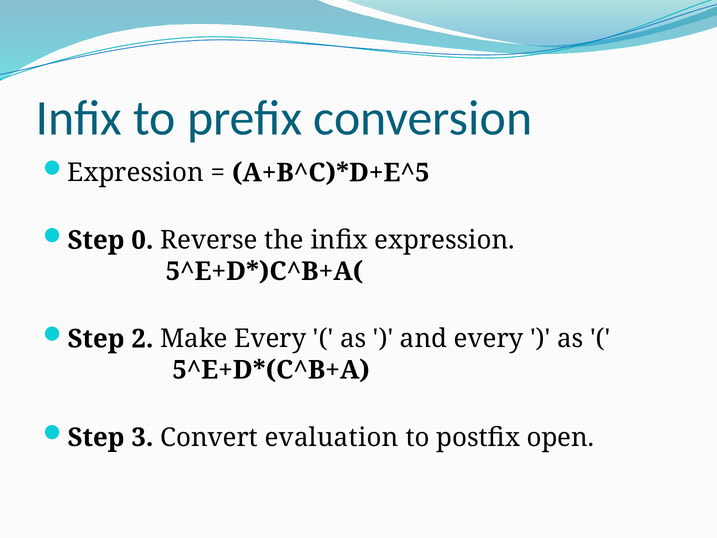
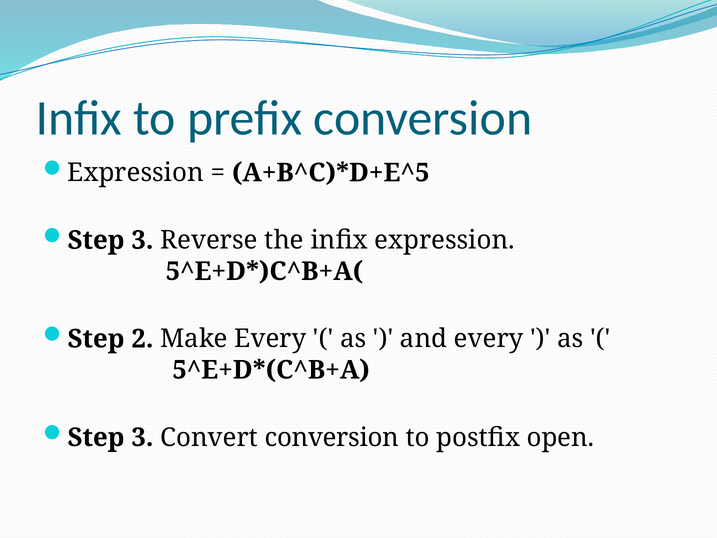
0: 0 -> 3 (142, 240)
Convert evaluation: evaluation -> conversion (332, 437)
